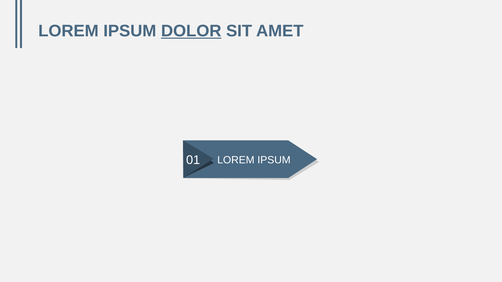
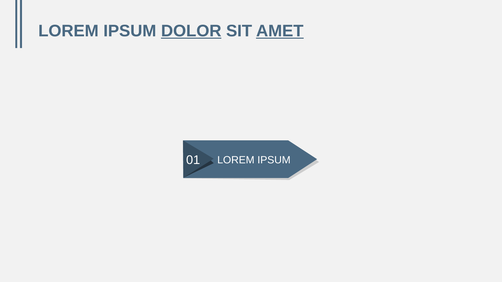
AMET underline: none -> present (280, 31)
